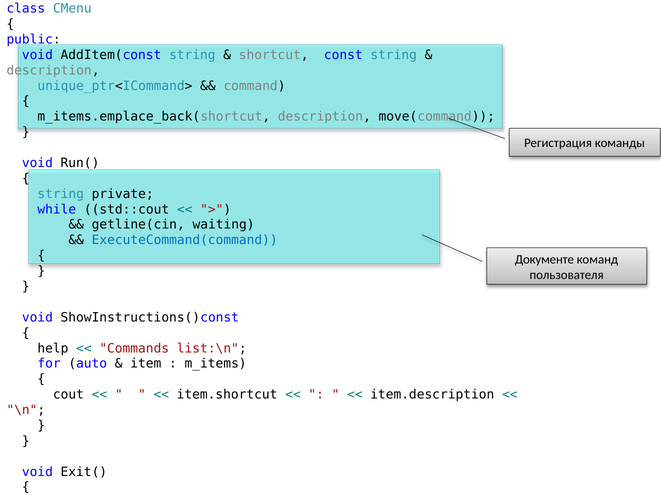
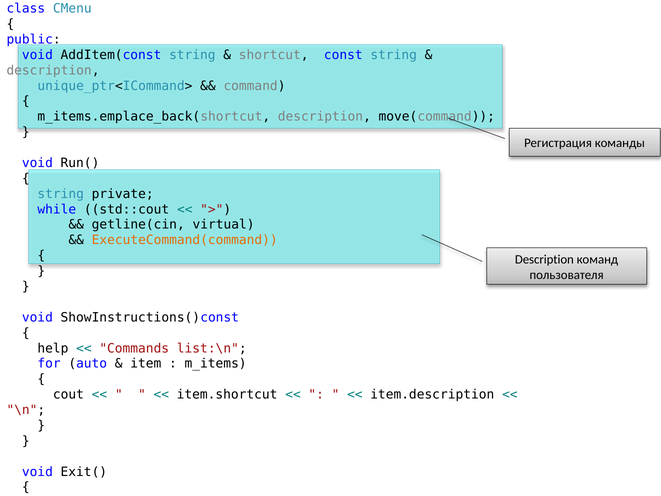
waiting: waiting -> virtual (224, 225)
ExecuteCommand(command colour: blue -> orange (185, 240)
Документе: Документе -> Description (544, 259)
